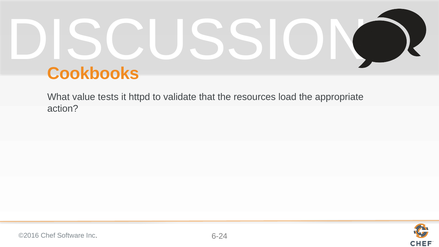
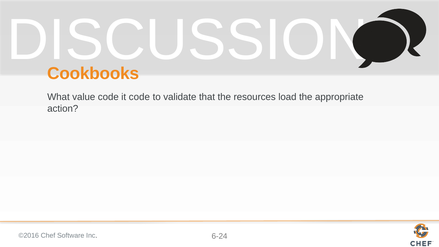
value tests: tests -> code (108, 97)
it httpd: httpd -> code (139, 97)
